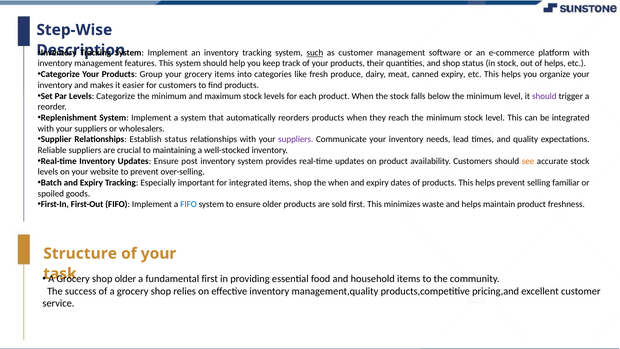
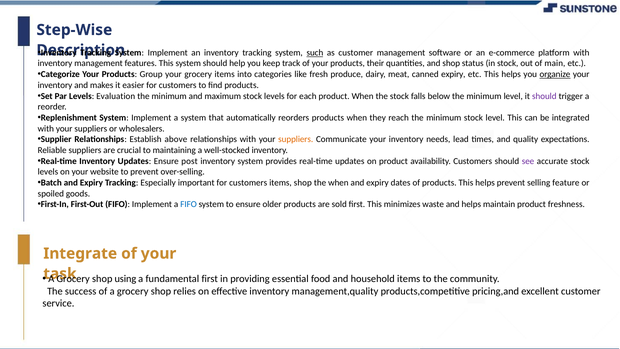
of helps: helps -> main (555, 63)
organize underline: none -> present (555, 74)
Levels Categorize: Categorize -> Evaluation (116, 96)
Establish status: status -> above (176, 139)
suppliers colour: purple -> orange (296, 139)
see colour: orange -> purple (528, 161)
important for integrated: integrated -> customers (248, 183)
familiar: familiar -> feature (566, 183)
Structure: Structure -> Integrate (80, 253)
shop older: older -> using (125, 279)
